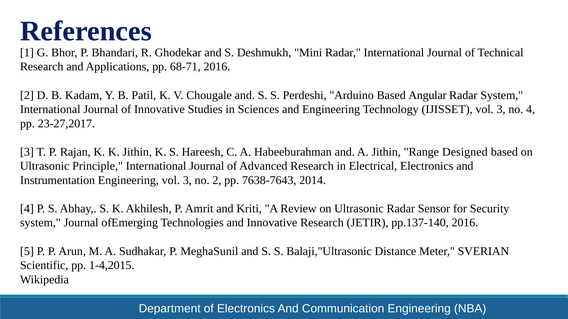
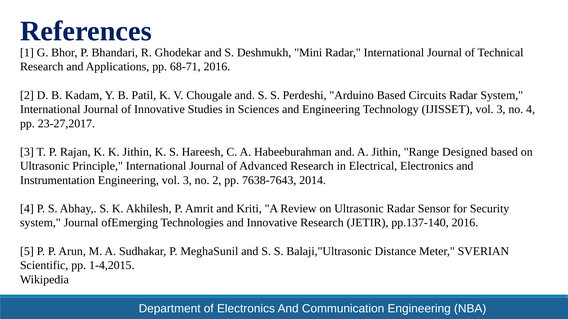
Angular: Angular -> Circuits (427, 95)
